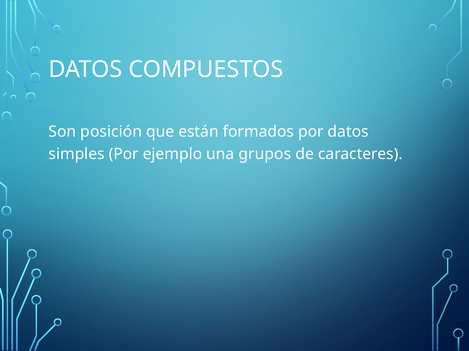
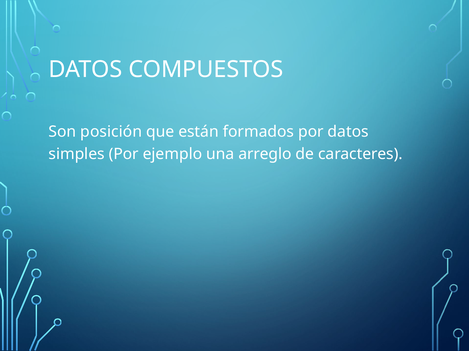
grupos: grupos -> arreglo (265, 154)
